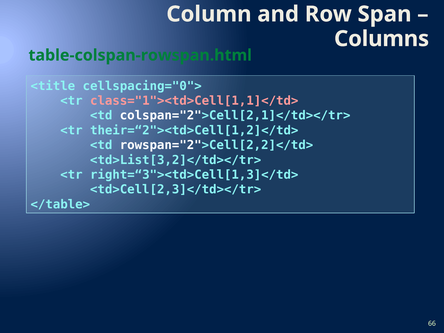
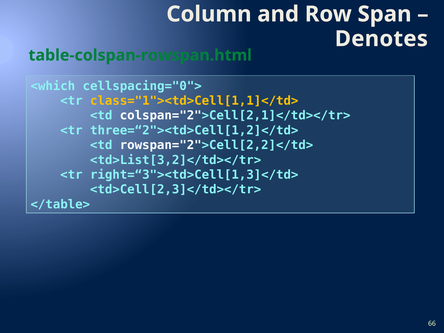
Columns: Columns -> Denotes (381, 39)
<title: <title -> <which (53, 86)
class="1"><td>Cell[1,1]</td> colour: pink -> yellow (194, 101)
their=“2"><td>Cell[1,2]</td>: their=“2"><td>Cell[1,2]</td> -> three=“2"><td>Cell[1,2]</td> (194, 130)
